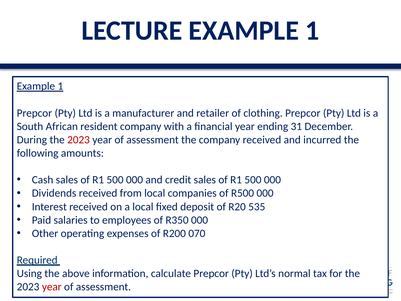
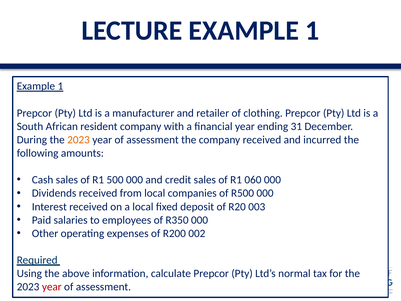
2023 colour: red -> orange (79, 140)
500: 500 -> 060 (253, 180)
535: 535 -> 003 (257, 207)
070: 070 -> 002 (197, 233)
